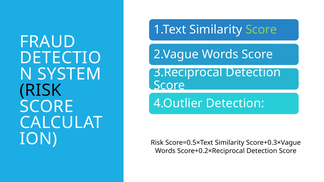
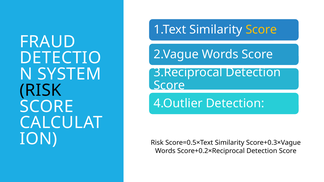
Score colour: light green -> yellow (261, 30)
